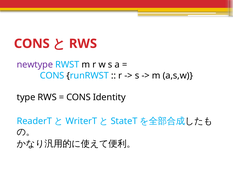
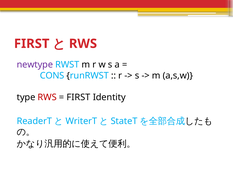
CONS: CONS -> FIRST (32, 44)
RWS colour: black -> red (47, 97)
CONS: CONS -> FIRST (78, 97)
